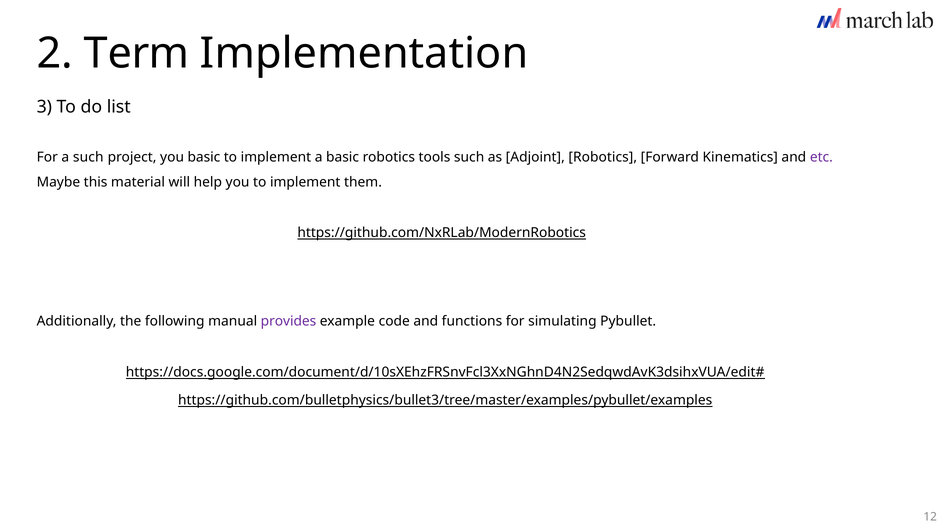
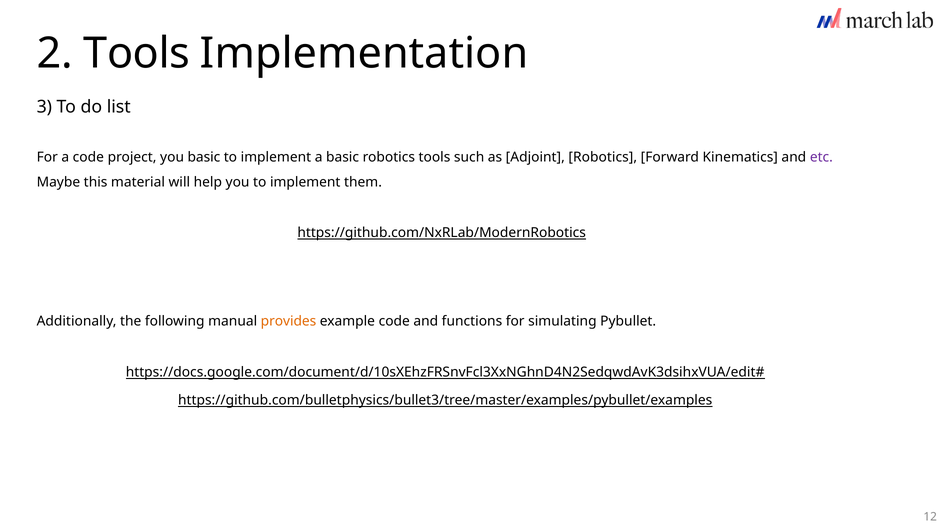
2 Term: Term -> Tools (137, 53)
a such: such -> code (88, 157)
provides colour: purple -> orange (288, 321)
